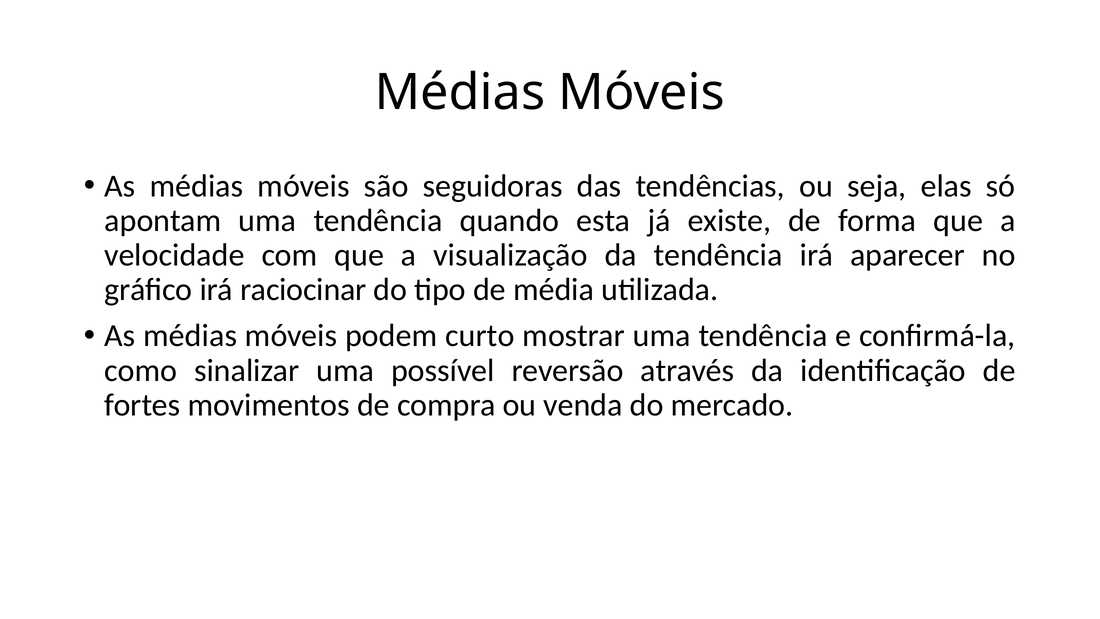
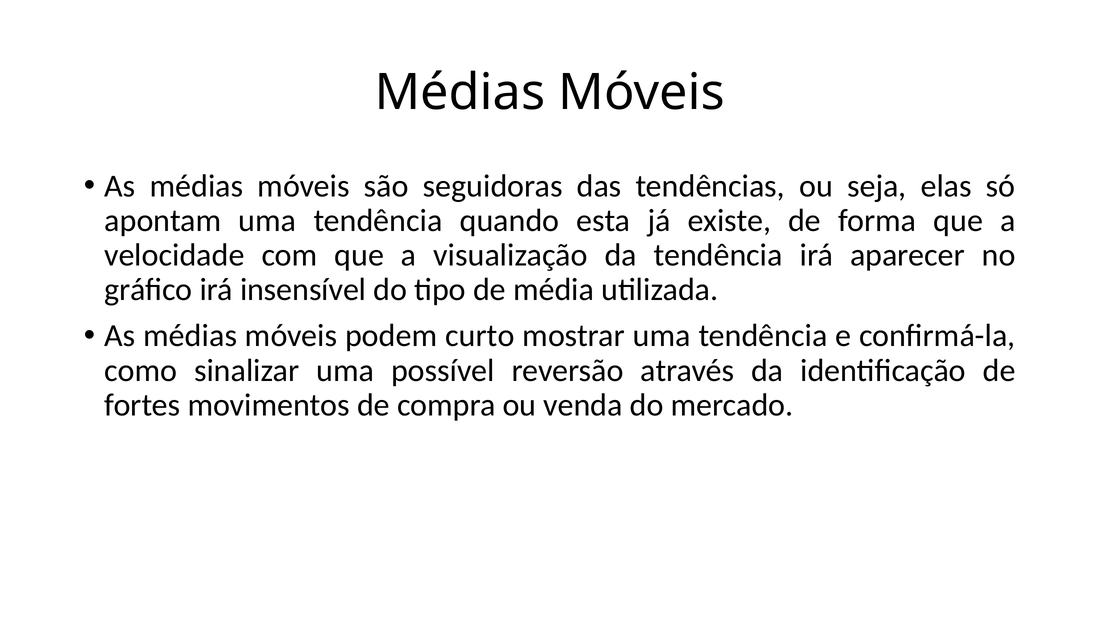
raciocinar: raciocinar -> insensível (303, 290)
